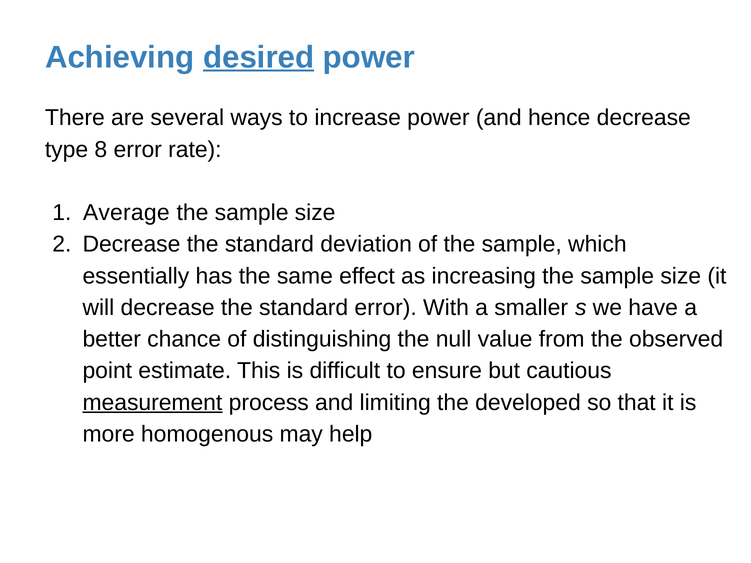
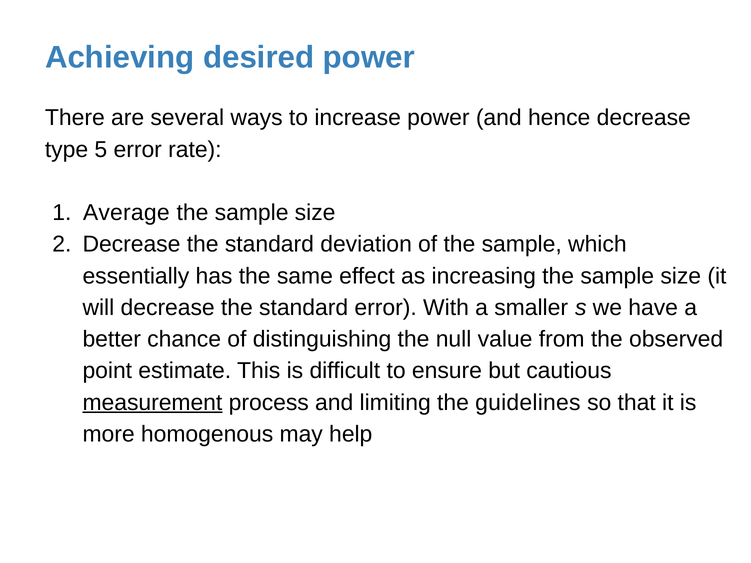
desired underline: present -> none (259, 57)
8: 8 -> 5 (101, 150)
developed: developed -> guidelines (528, 403)
